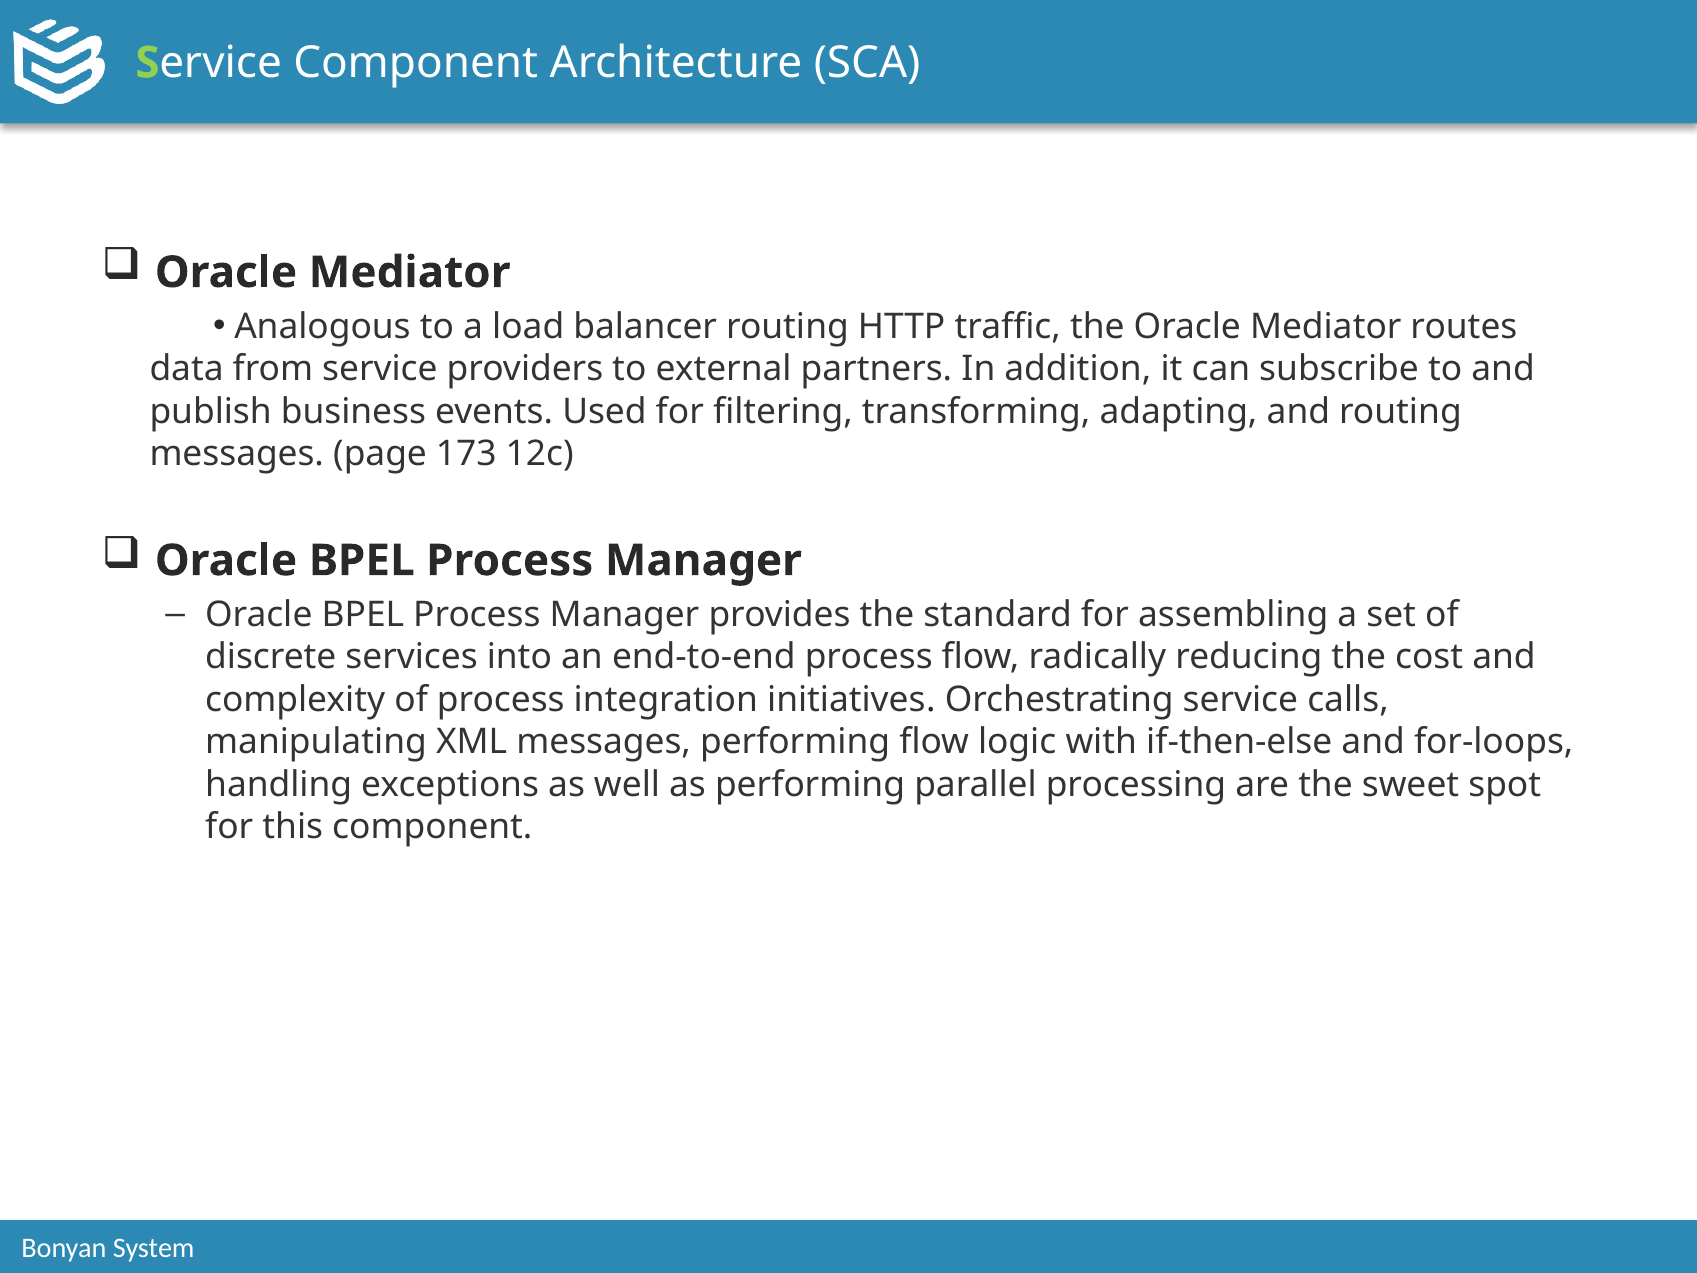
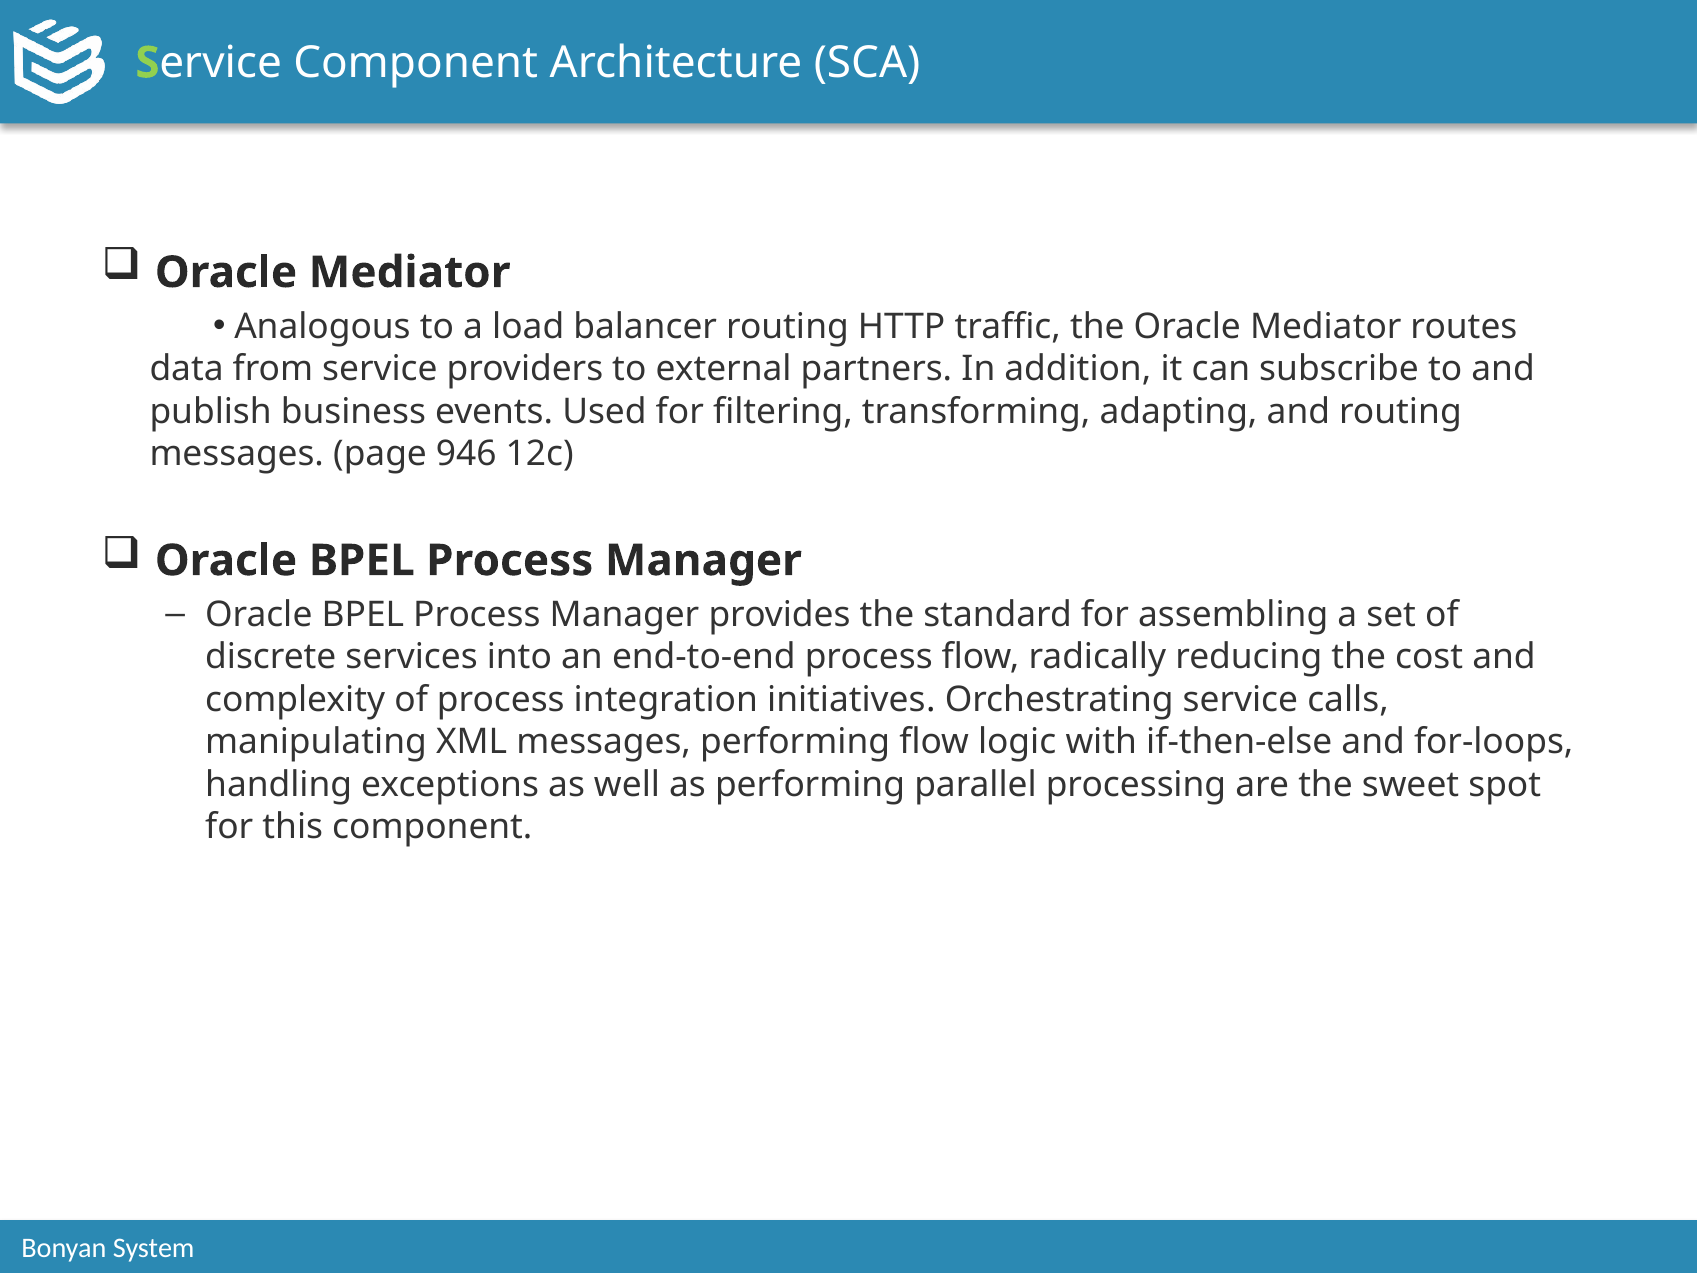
173: 173 -> 946 (466, 454)
